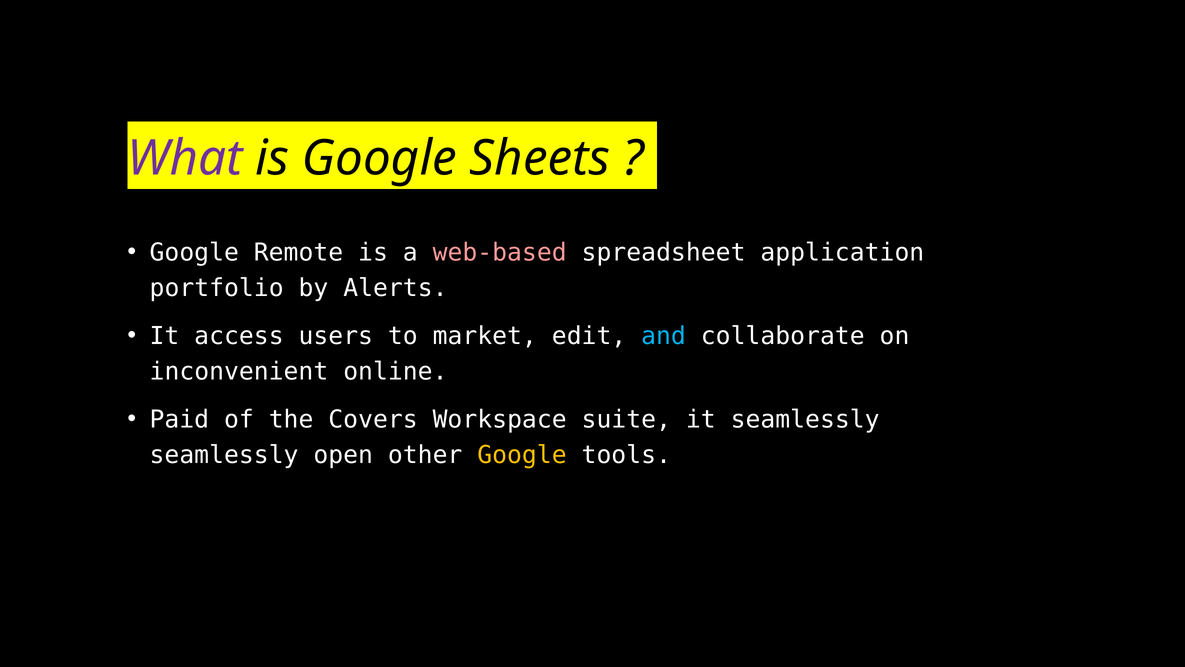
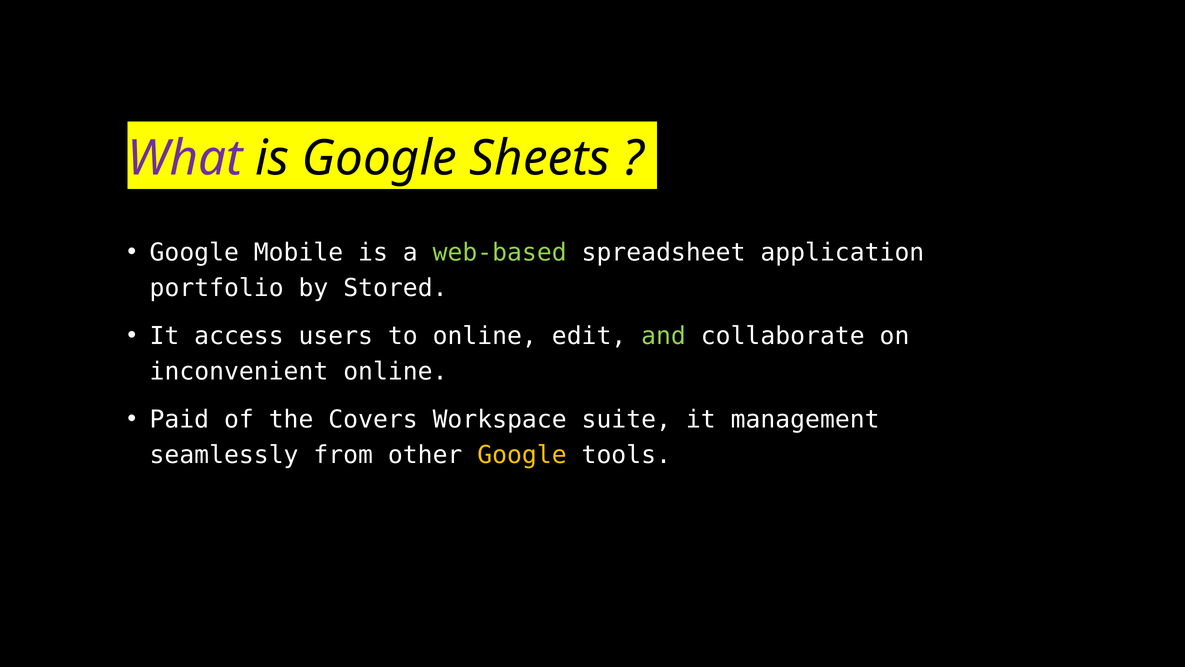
Remote: Remote -> Mobile (298, 252)
web-based colour: pink -> light green (500, 252)
Alerts: Alerts -> Stored (395, 288)
to market: market -> online (485, 336)
and colour: light blue -> light green (663, 336)
it seamlessly: seamlessly -> management (805, 419)
open: open -> from (343, 455)
